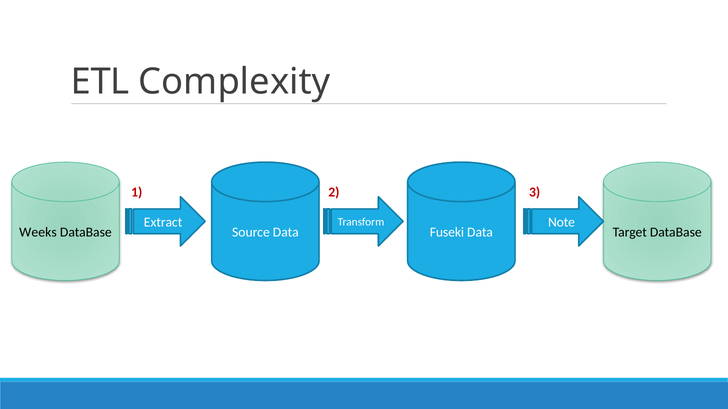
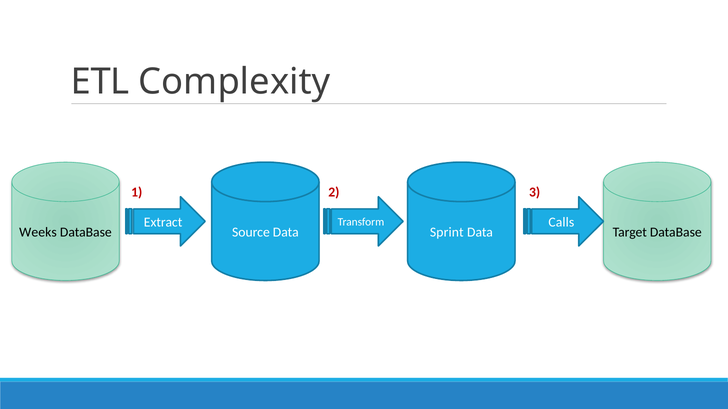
Note: Note -> Calls (561, 223)
Fuseki: Fuseki -> Sprint (447, 232)
